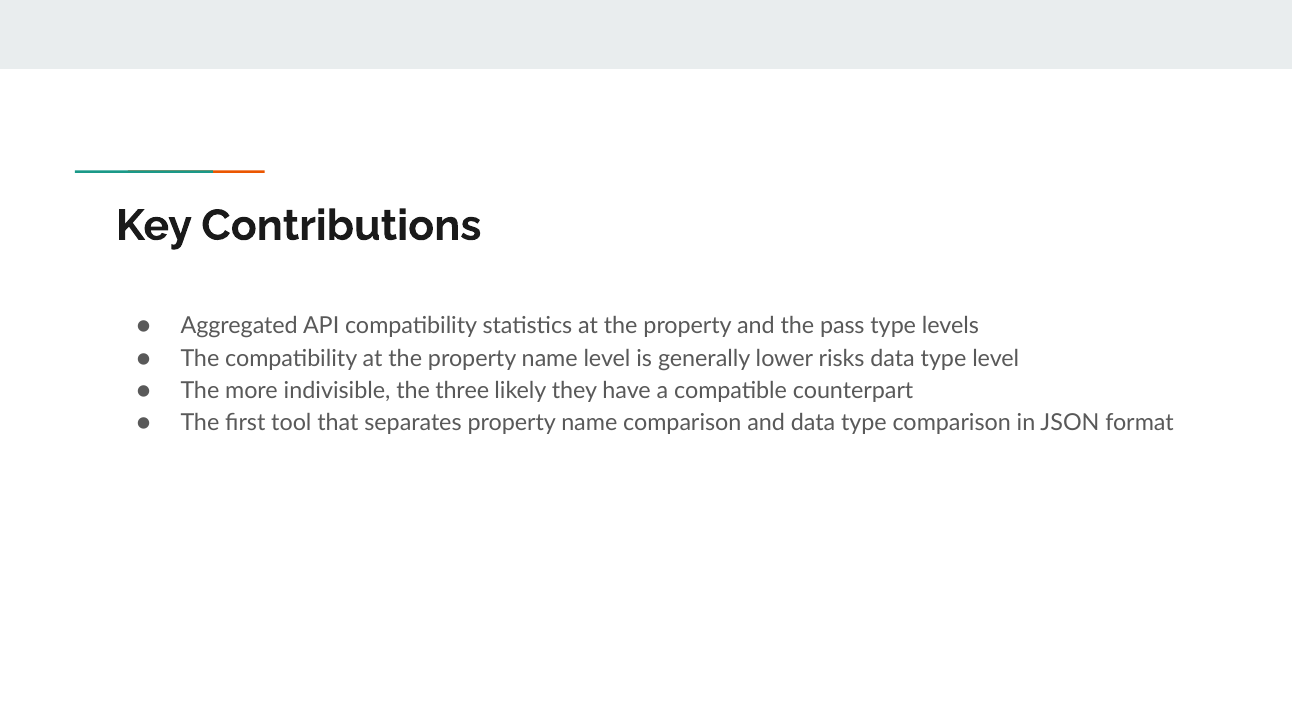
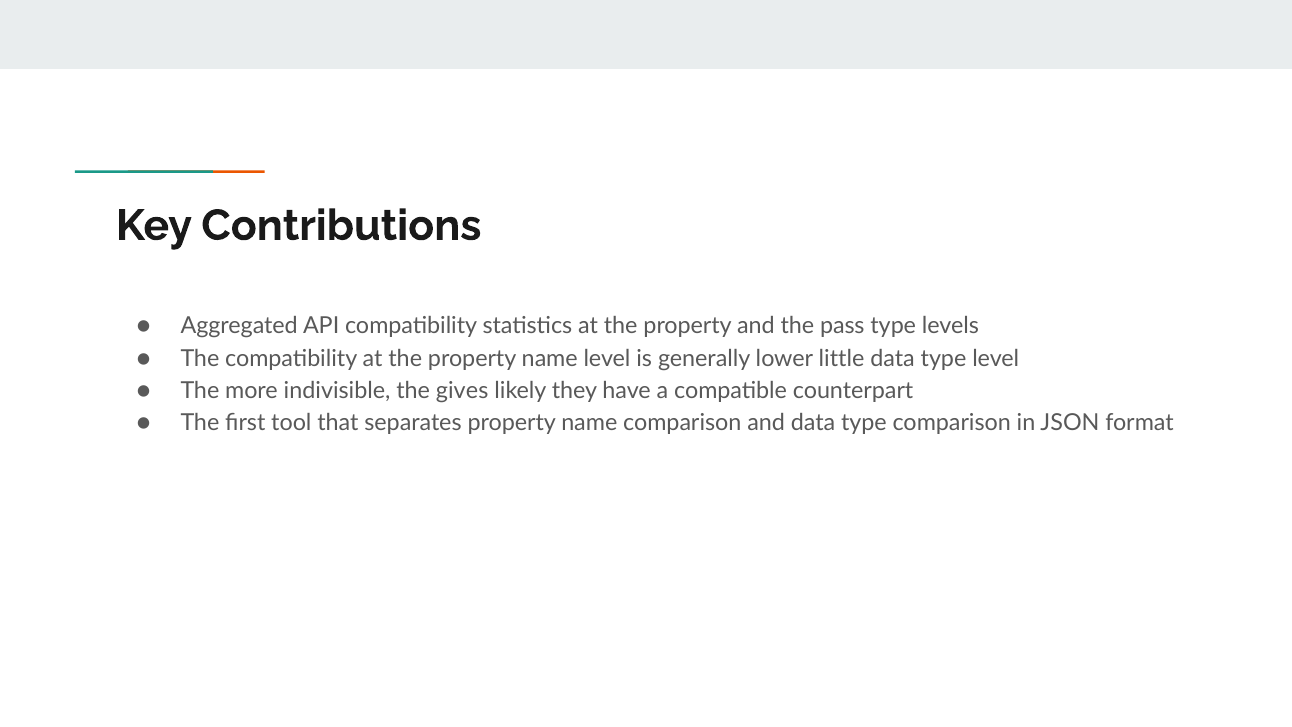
risks: risks -> little (842, 358)
three: three -> gives (462, 390)
